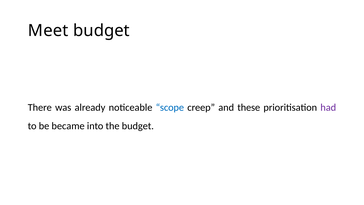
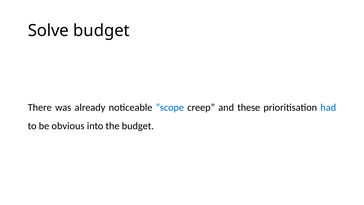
Meet: Meet -> Solve (48, 31)
had colour: purple -> blue (328, 107)
became: became -> obvious (68, 126)
